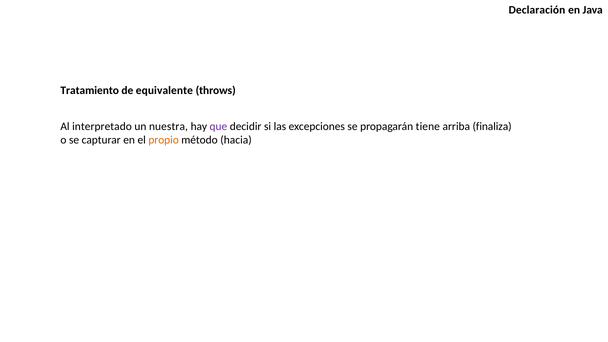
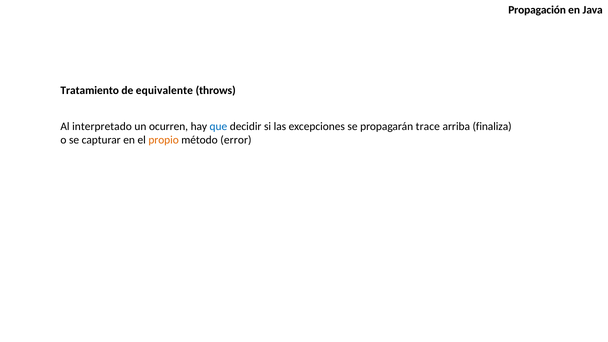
Declaración: Declaración -> Propagación (537, 10)
nuestra: nuestra -> ocurren (169, 126)
que colour: purple -> blue (218, 126)
tiene: tiene -> trace (428, 126)
hacia: hacia -> error (236, 140)
